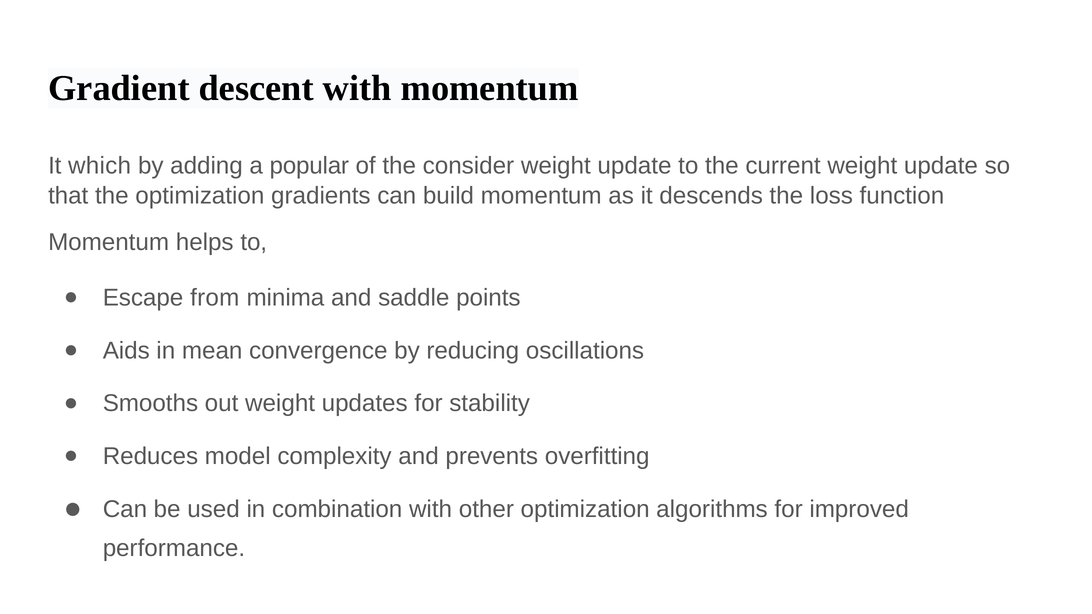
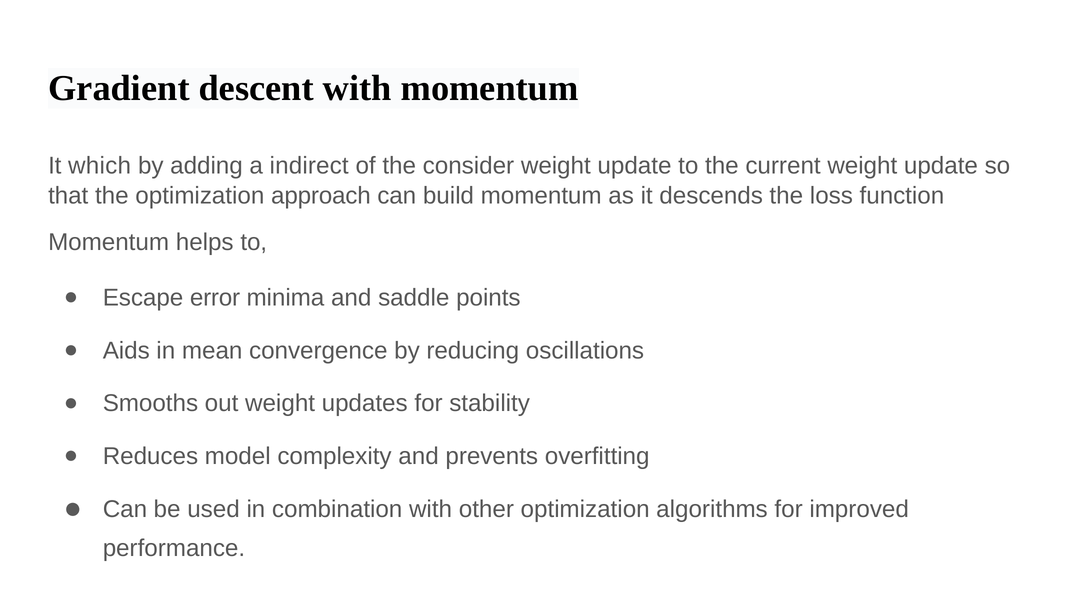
popular: popular -> indirect (309, 166)
gradients: gradients -> approach (321, 196)
from: from -> error (215, 298)
